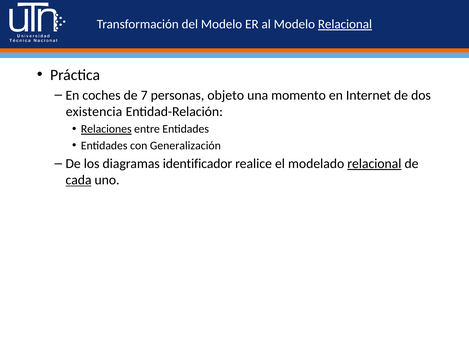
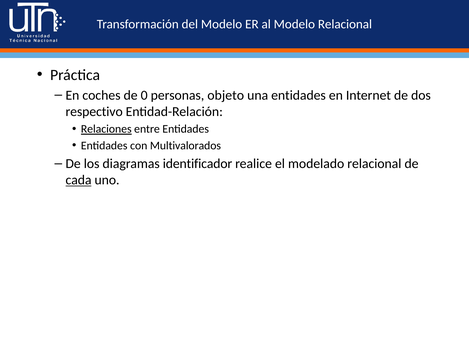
Relacional underline: present -> none (345, 24)
7: 7 -> 0 (144, 95)
una momento: momento -> entidades (299, 95)
existencia: existencia -> respectivo (94, 112)
Generalización: Generalización -> Multivalorados (185, 145)
relacional underline: present -> none (374, 164)
